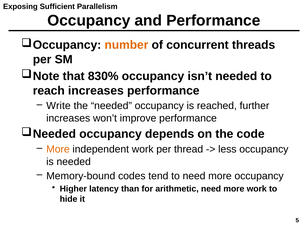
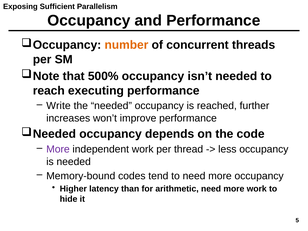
830%: 830% -> 500% (103, 76)
reach increases: increases -> executing (96, 91)
More colour: orange -> purple (58, 149)
